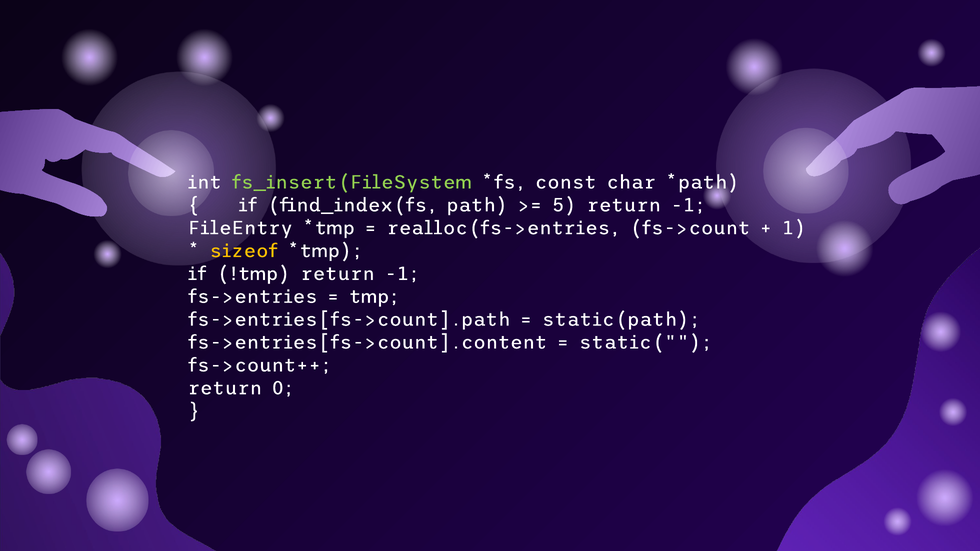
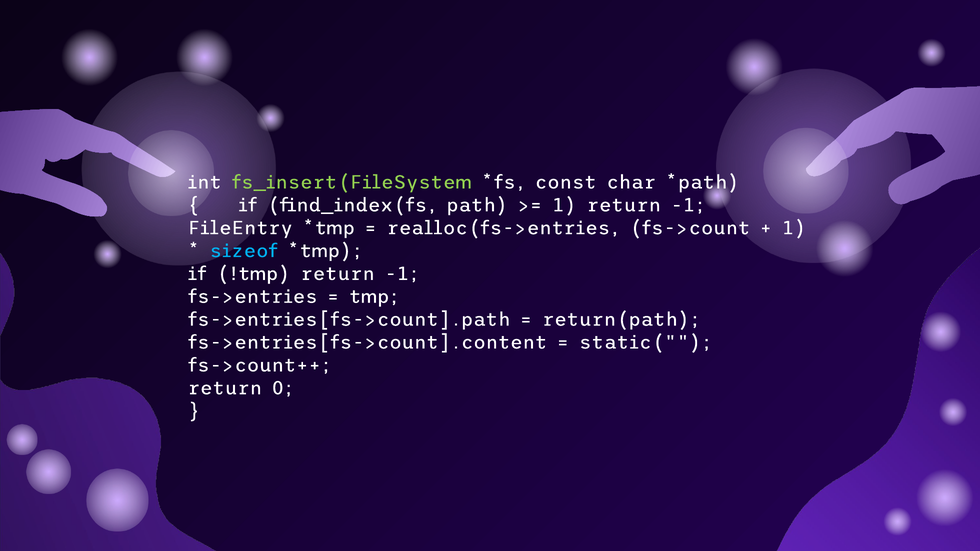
5: 5 -> 1 (565, 205)
sizeof colour: yellow -> light blue (244, 251)
static(path: static(path -> return(path (621, 320)
